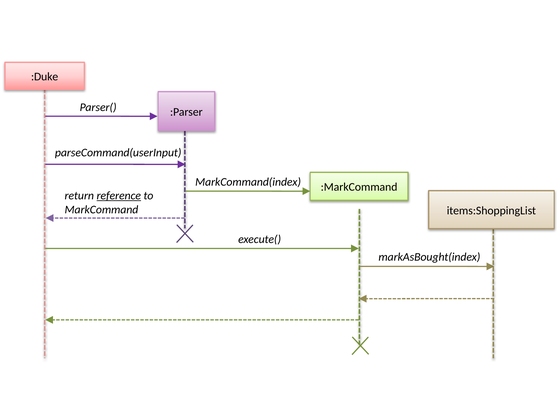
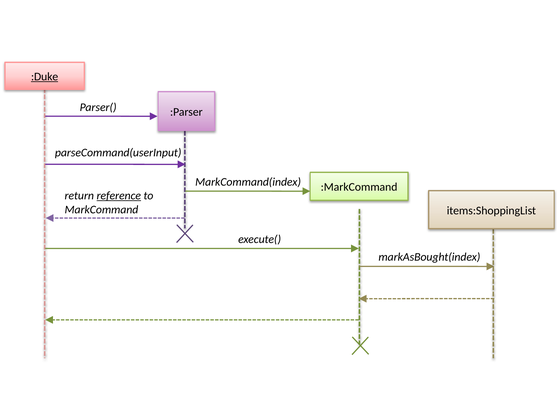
:Duke underline: none -> present (45, 77)
